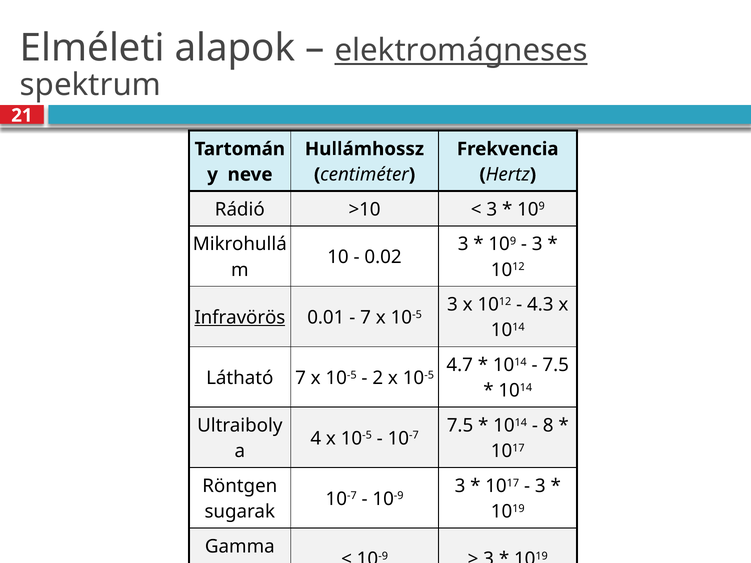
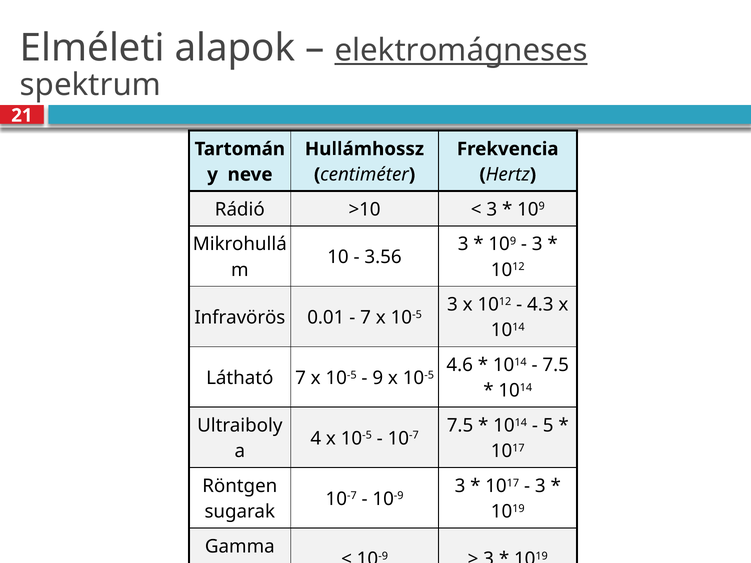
0.02: 0.02 -> 3.56 (383, 257)
Infravörös underline: present -> none (240, 318)
4.7: 4.7 -> 4.6 (460, 365)
2: 2 -> 9 (378, 378)
8: 8 -> 5 (548, 426)
